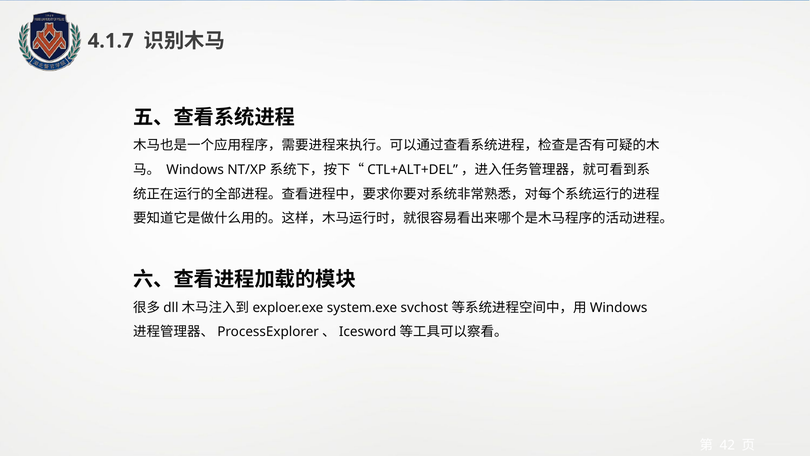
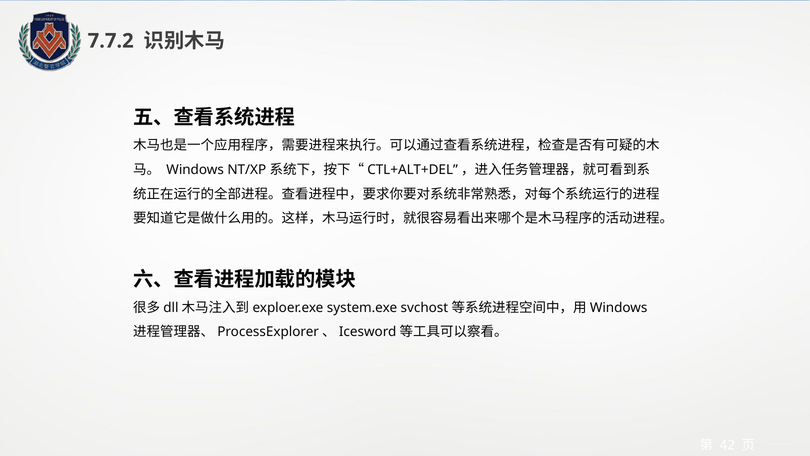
4.1.7: 4.1.7 -> 7.7.2 (111, 41)
